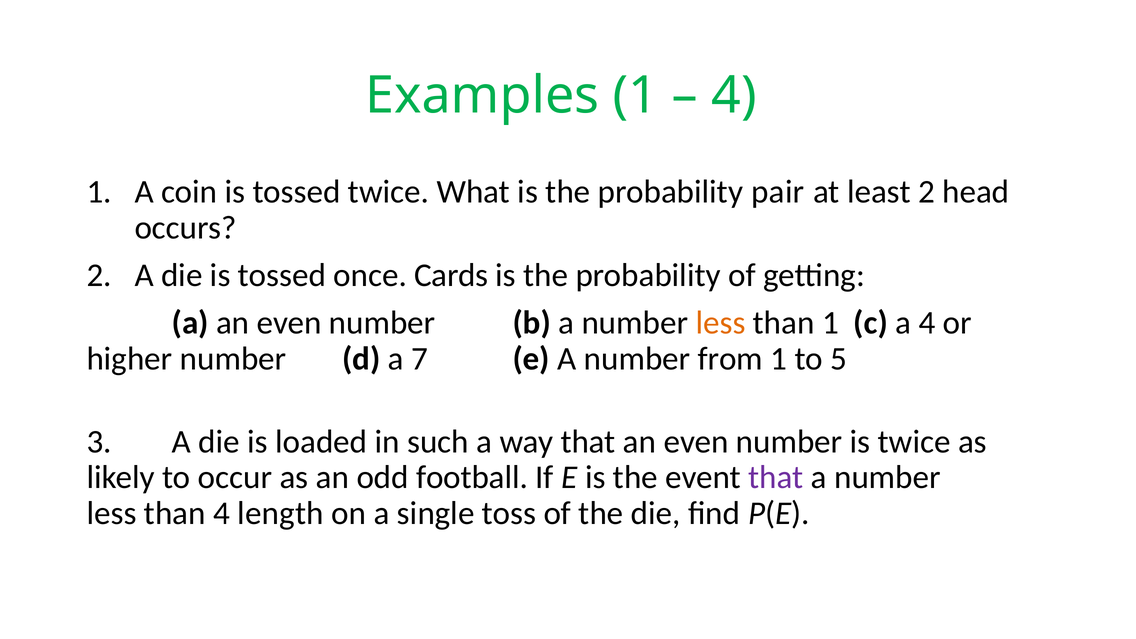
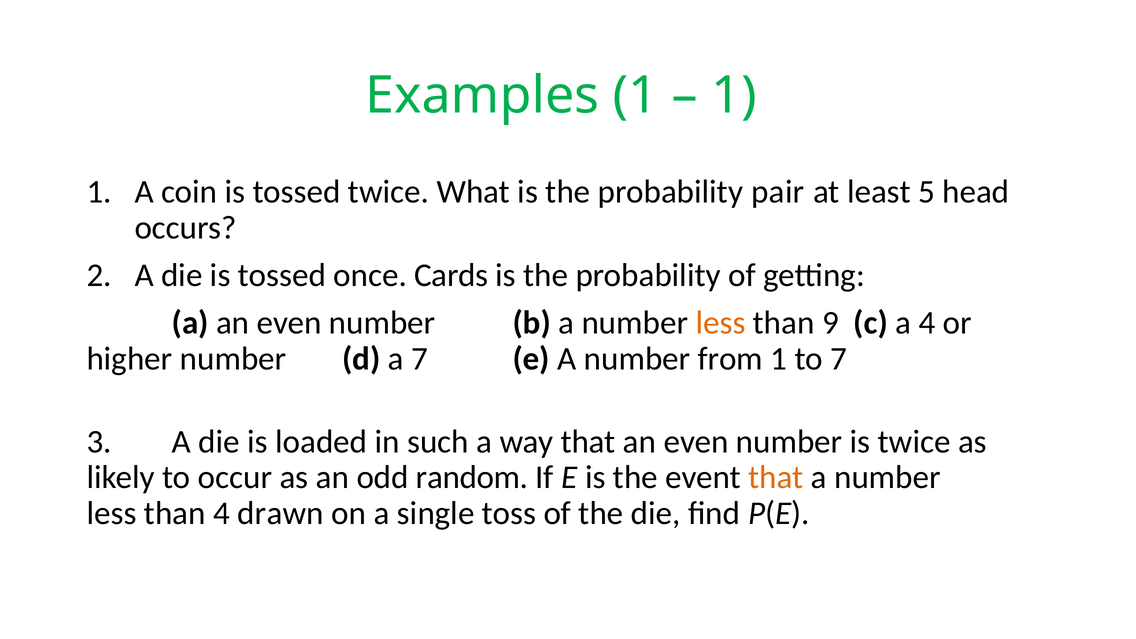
4: 4 -> 1 (734, 95)
least 2: 2 -> 5 (926, 192)
than 1: 1 -> 9 (830, 323)
to 5: 5 -> 7 (839, 359)
football: football -> random (472, 478)
that colour: purple -> orange (776, 478)
length: length -> drawn (281, 513)
